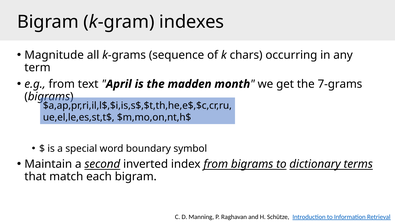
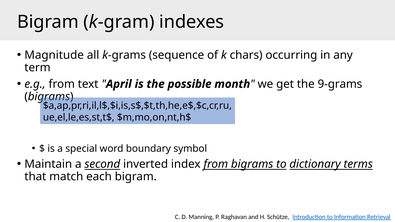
madden: madden -> possible (190, 84)
7-grams: 7-grams -> 9-grams (340, 84)
